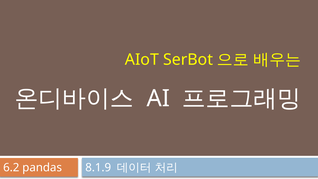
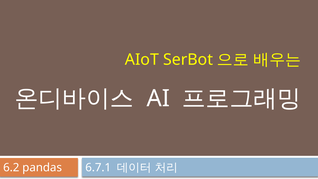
8.1.9: 8.1.9 -> 6.7.1 (98, 168)
